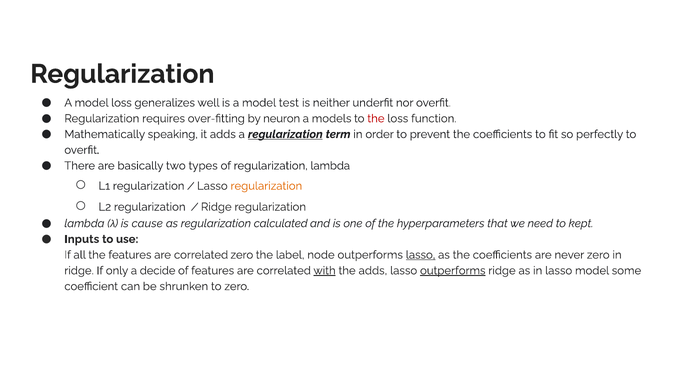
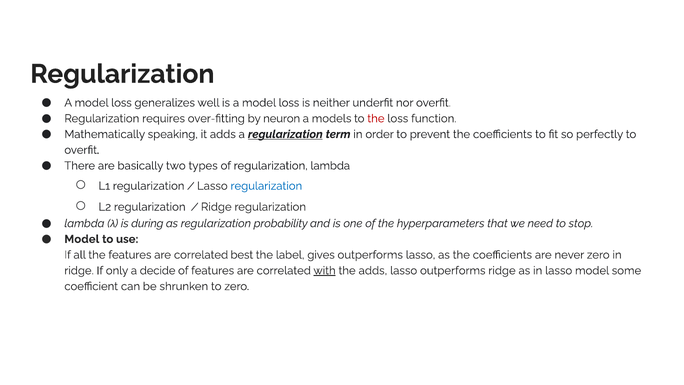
is a model test: test -> loss (289, 103)
regularization colour: orange -> blue (266, 186)
cause: cause -> during (147, 223)
calculated: calculated -> probability (281, 223)
kept: kept -> stop (581, 223)
Inputs: Inputs -> Model (82, 239)
correlated zero: zero -> best (242, 255)
node: node -> gives (321, 255)
lasso underline: present -> none (421, 255)
outperforms underline: present -> none (453, 270)
